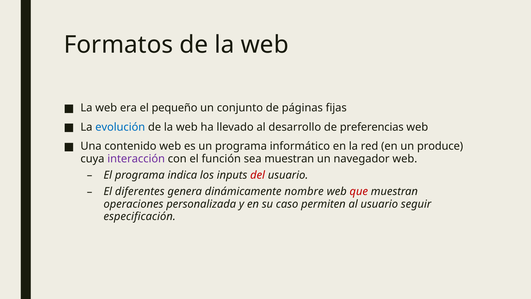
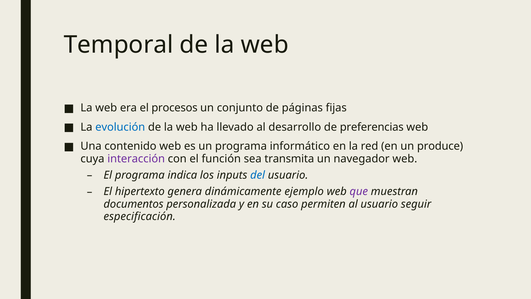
Formatos: Formatos -> Temporal (119, 45)
pequeño: pequeño -> procesos (175, 108)
sea muestran: muestran -> transmita (289, 159)
del colour: red -> blue (258, 175)
diferentes: diferentes -> hipertexto (140, 191)
nombre: nombre -> ejemplo (304, 191)
que colour: red -> purple (359, 191)
operaciones: operaciones -> documentos (134, 204)
